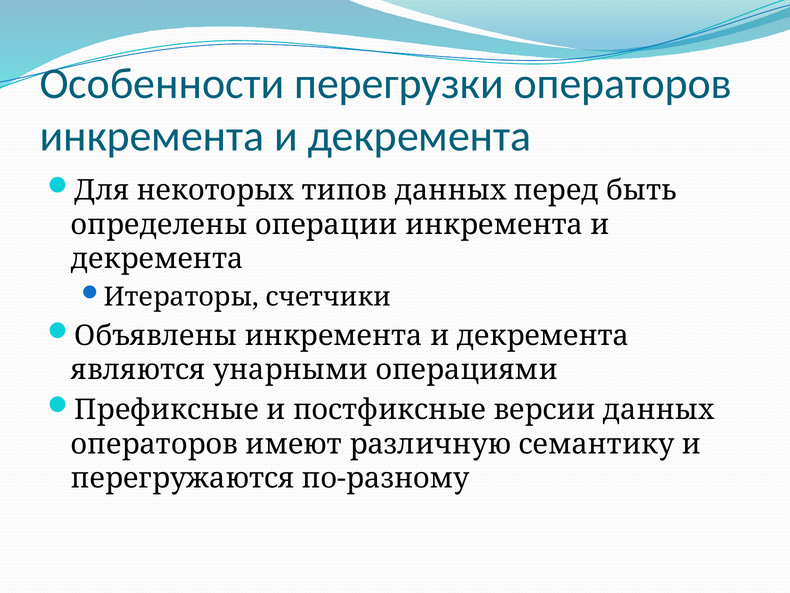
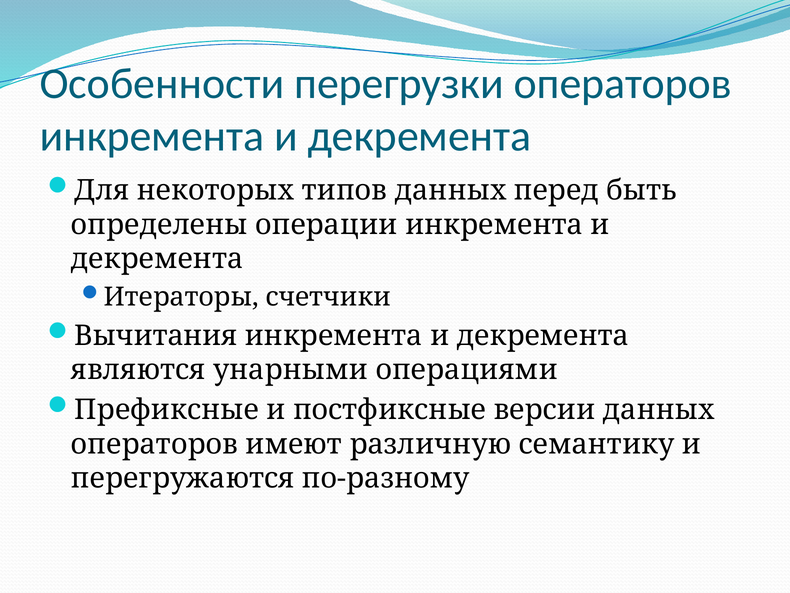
Объявлены: Объявлены -> Вычитания (156, 335)
